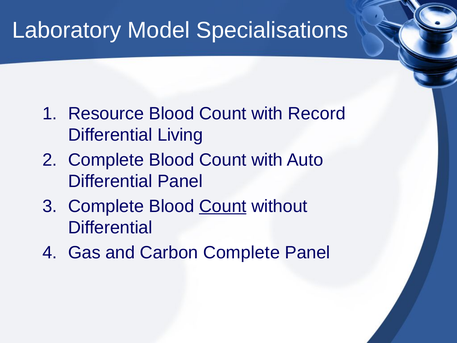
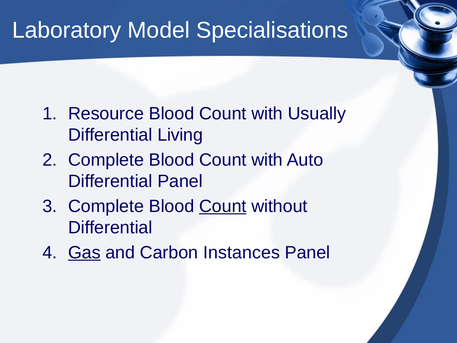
Record: Record -> Usually (317, 114)
Gas underline: none -> present (84, 252)
Carbon Complete: Complete -> Instances (241, 252)
